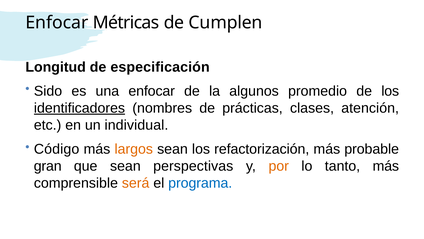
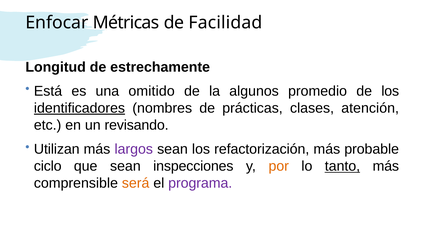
Cumplen: Cumplen -> Facilidad (225, 23)
especificación: especificación -> estrechamente (160, 67)
Sido: Sido -> Está (48, 91)
una enfocar: enfocar -> omitido (152, 91)
individual: individual -> revisando (137, 125)
Código: Código -> Utilizan (57, 149)
largos colour: orange -> purple (134, 149)
gran: gran -> ciclo (48, 166)
perspectivas: perspectivas -> inspecciones (193, 166)
tanto underline: none -> present (342, 166)
programa colour: blue -> purple (200, 183)
